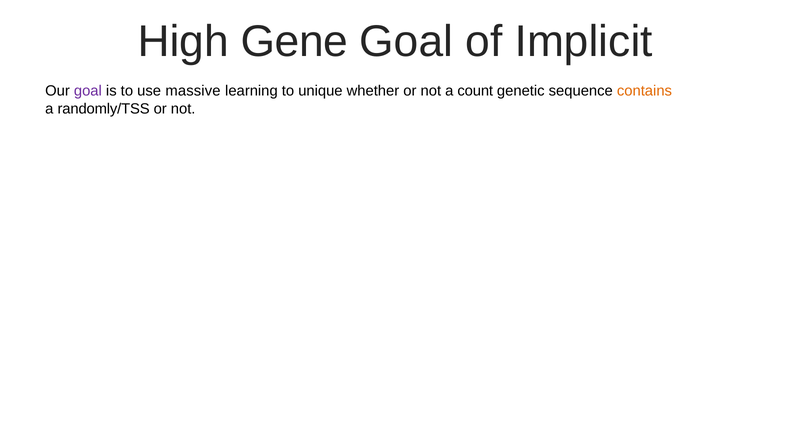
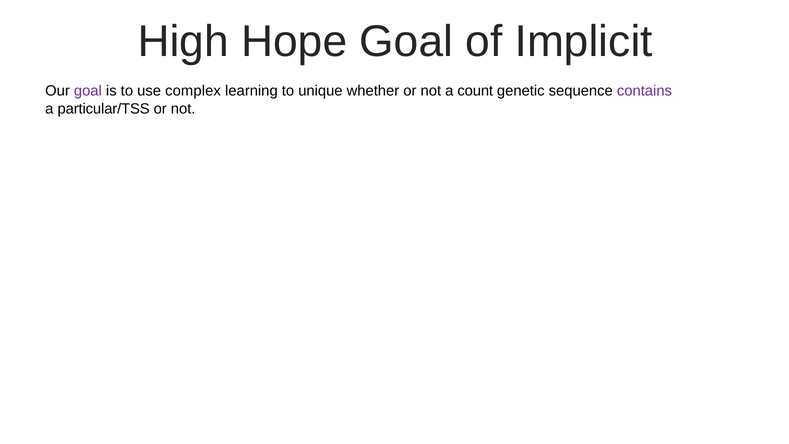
Gene: Gene -> Hope (294, 42)
massive: massive -> complex (193, 91)
contains colour: orange -> purple (644, 91)
randomly/TSS: randomly/TSS -> particular/TSS (104, 109)
